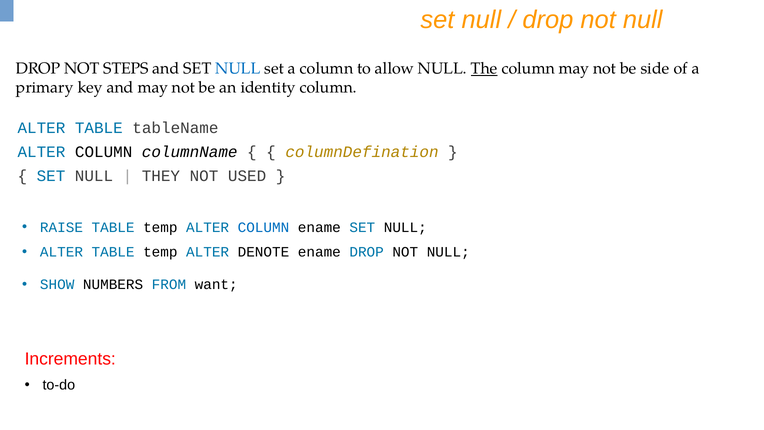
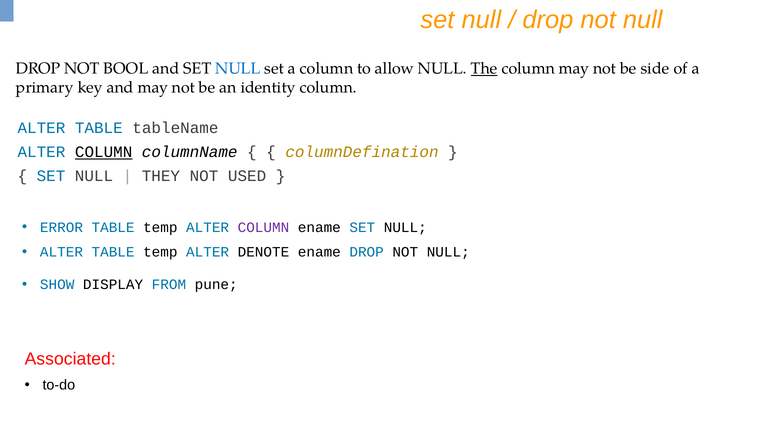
STEPS: STEPS -> BOOL (126, 68)
COLUMN underline: none -> present (104, 152)
RAISE: RAISE -> ERROR (61, 227)
COLUMN colour: blue -> purple (263, 227)
NUMBERS: NUMBERS -> DISPLAY (113, 285)
want: want -> pune (216, 285)
Increments: Increments -> Associated (70, 359)
